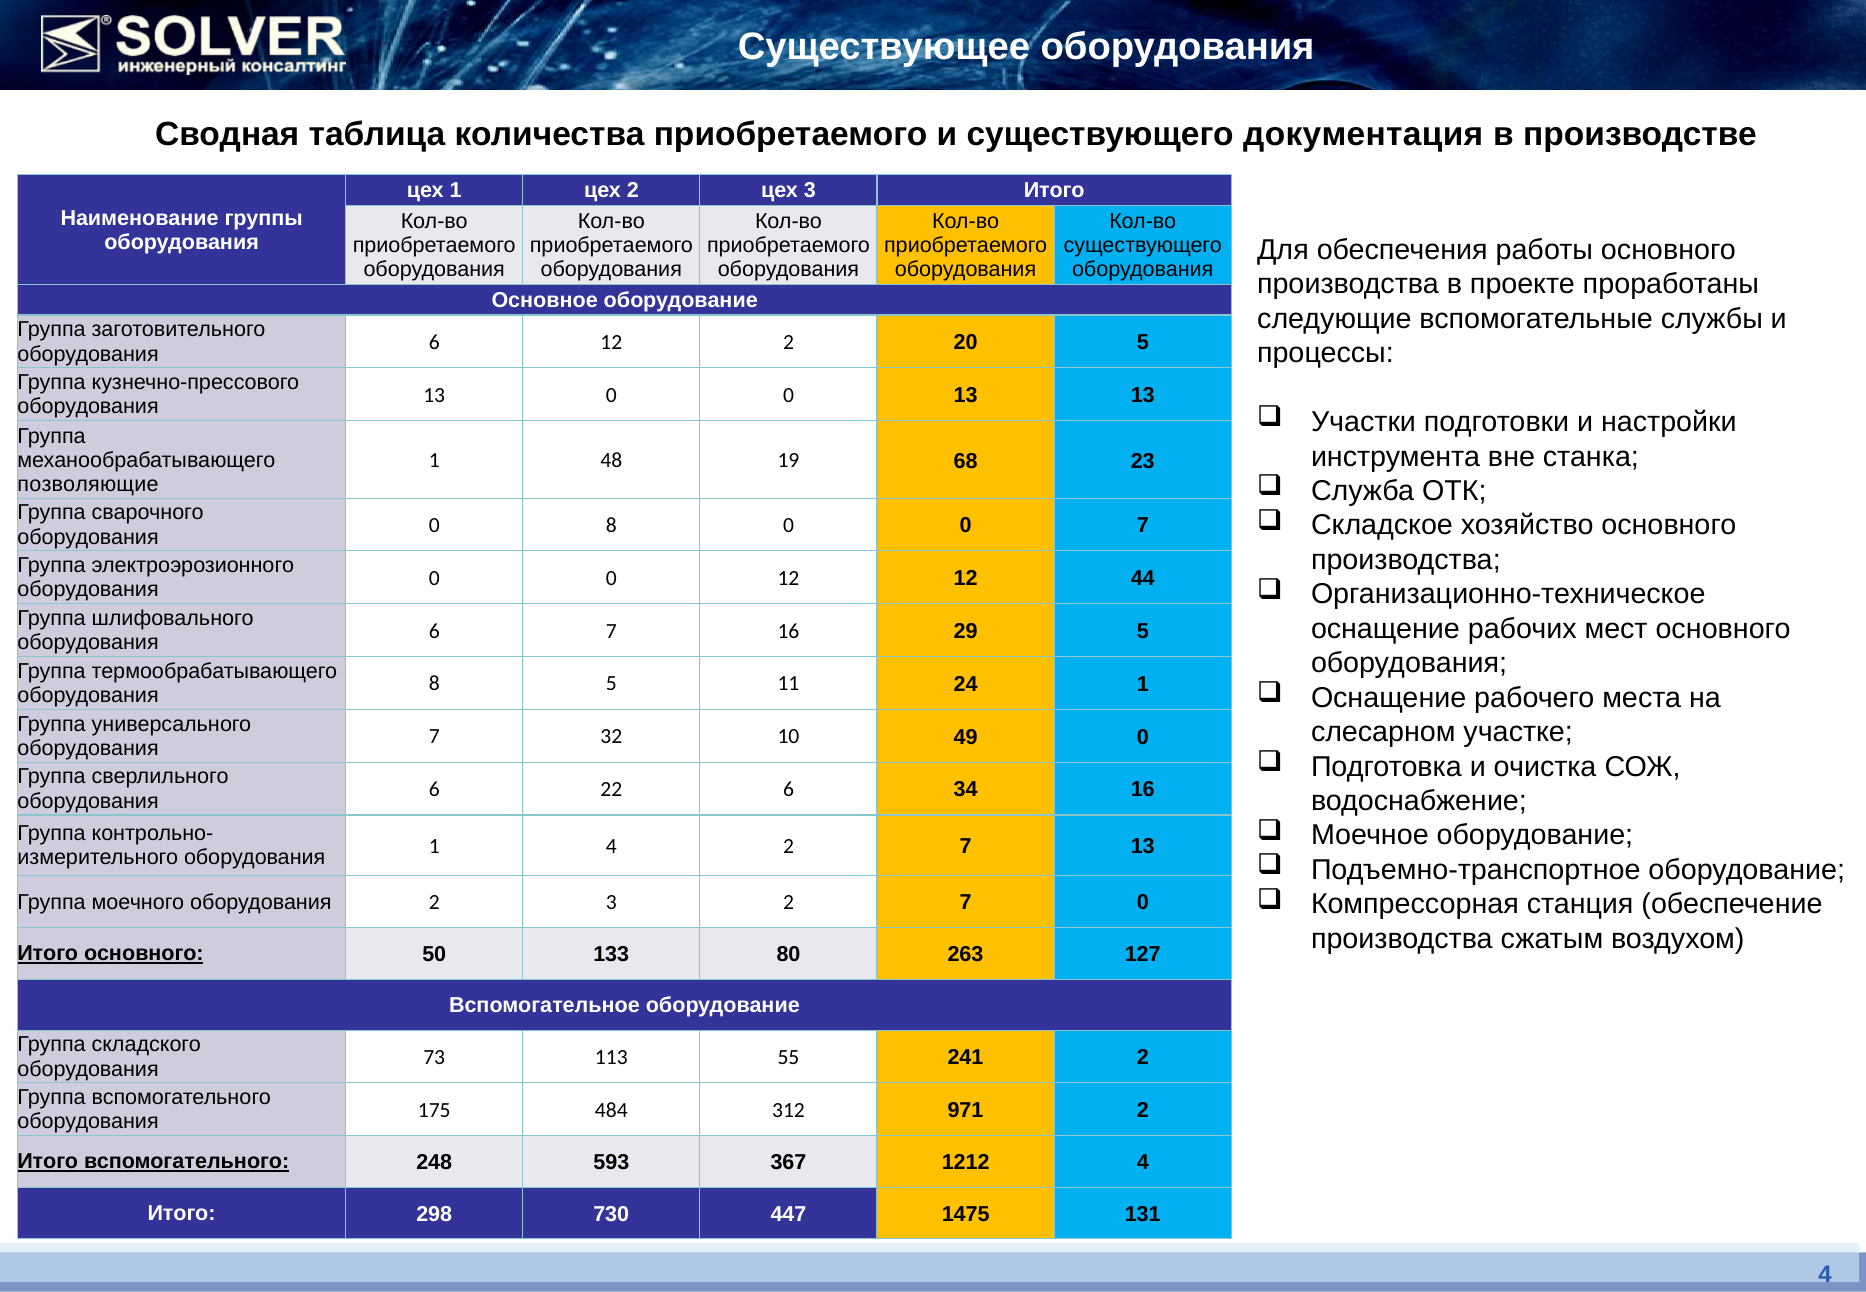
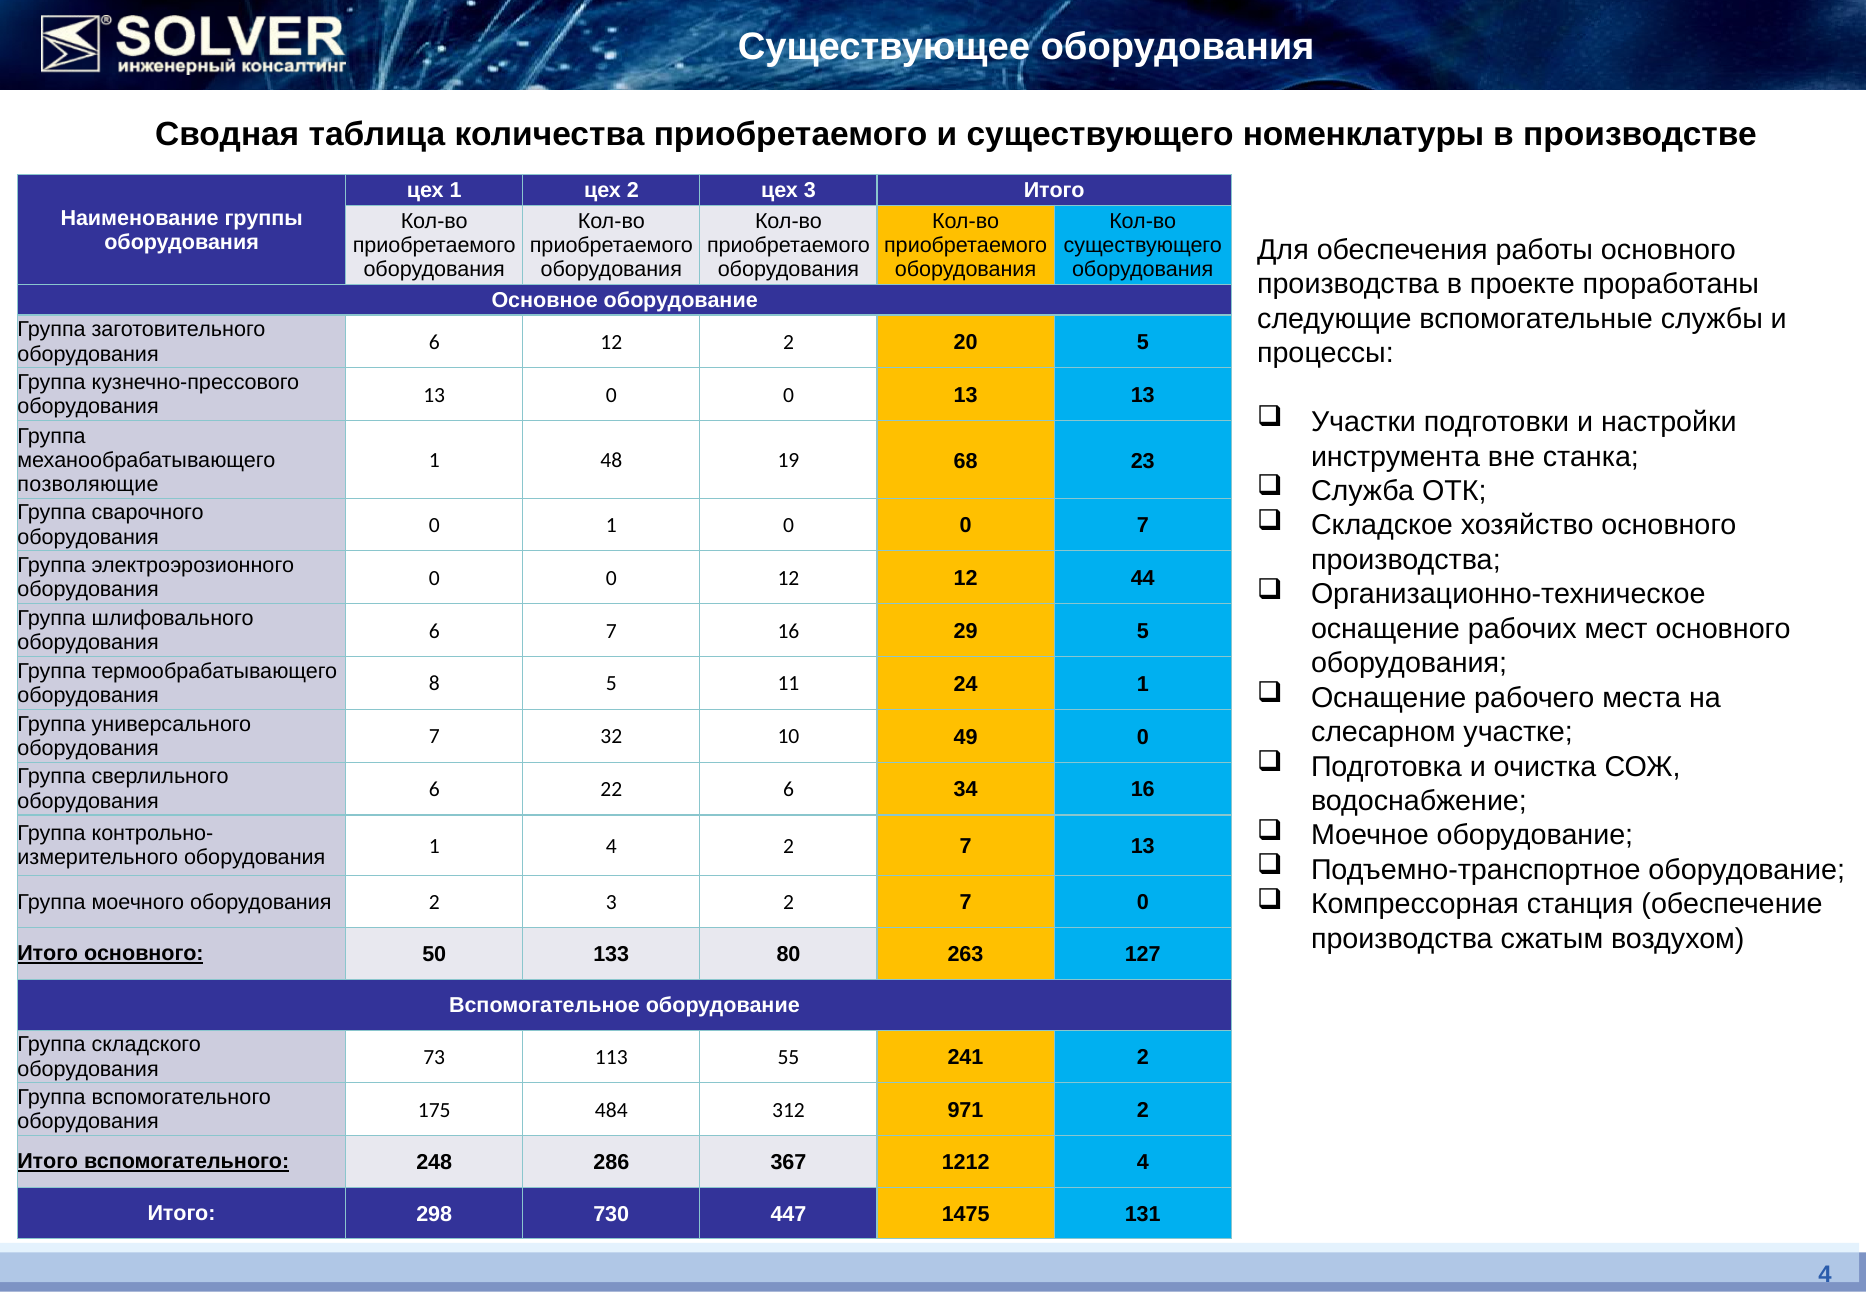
документация: документация -> номенклатуры (1364, 134)
0 8: 8 -> 1 (611, 526)
593: 593 -> 286 (611, 1162)
